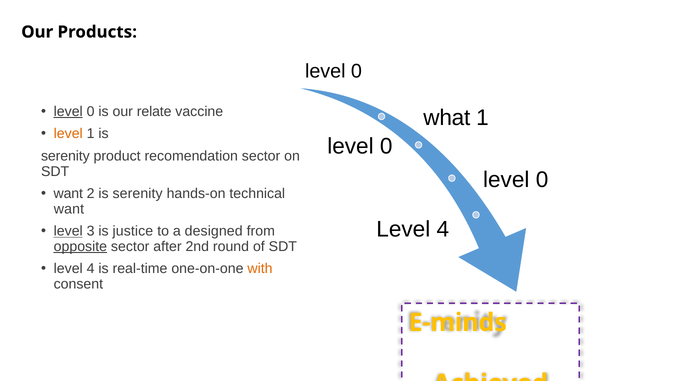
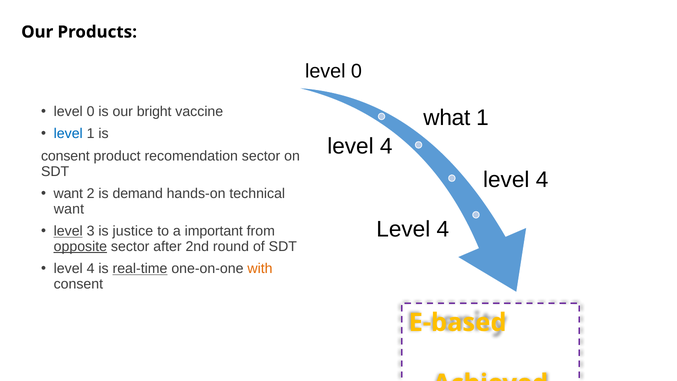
level underline: present -> none (68, 111)
relate: relate -> bright (154, 111)
level colour: orange -> blue (68, 134)
0: 0 -> 4 (386, 146)
serenity: serenity -> consent (65, 156)
0: 0 -> 4 (542, 180)
2 is serenity: serenity -> demand (138, 194)
designed: designed -> important (214, 231)
real-time underline: none -> present (140, 269)
E-minds: E-minds -> E-based (458, 322)
